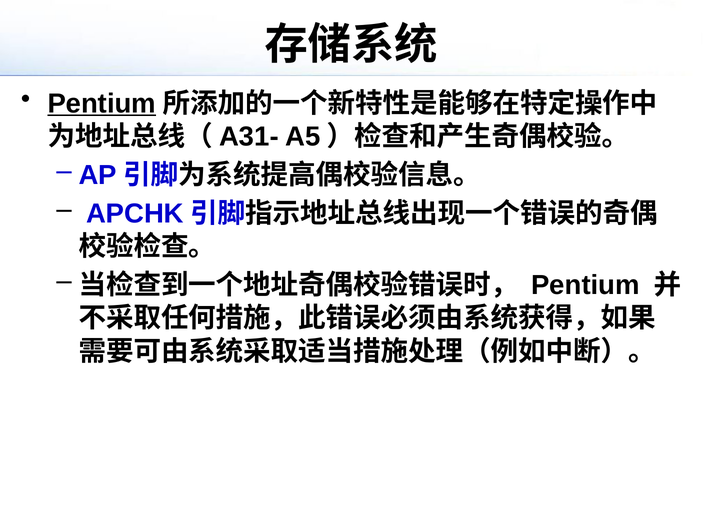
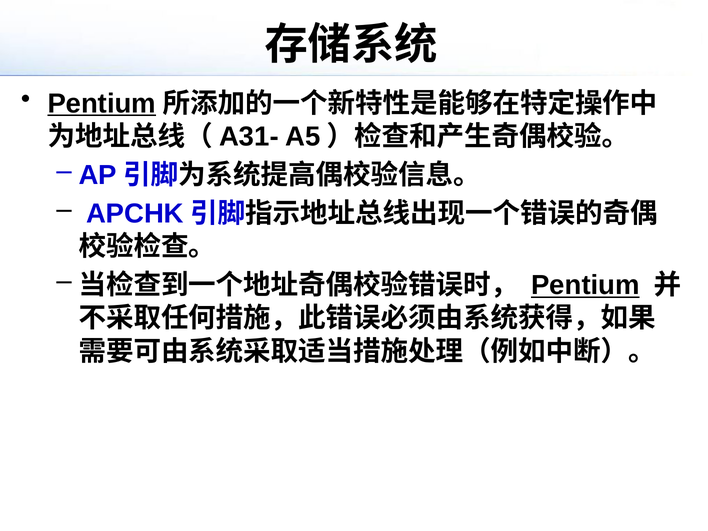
Pentium underline: none -> present (585, 285)
